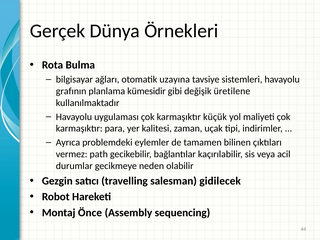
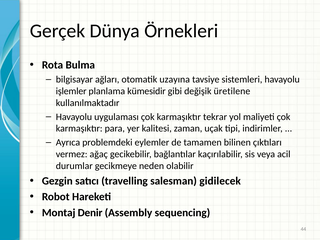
grafının: grafının -> işlemler (71, 91)
küçük: küçük -> tekrar (215, 117)
path: path -> ağaç (99, 154)
Önce: Önce -> Denir (90, 213)
